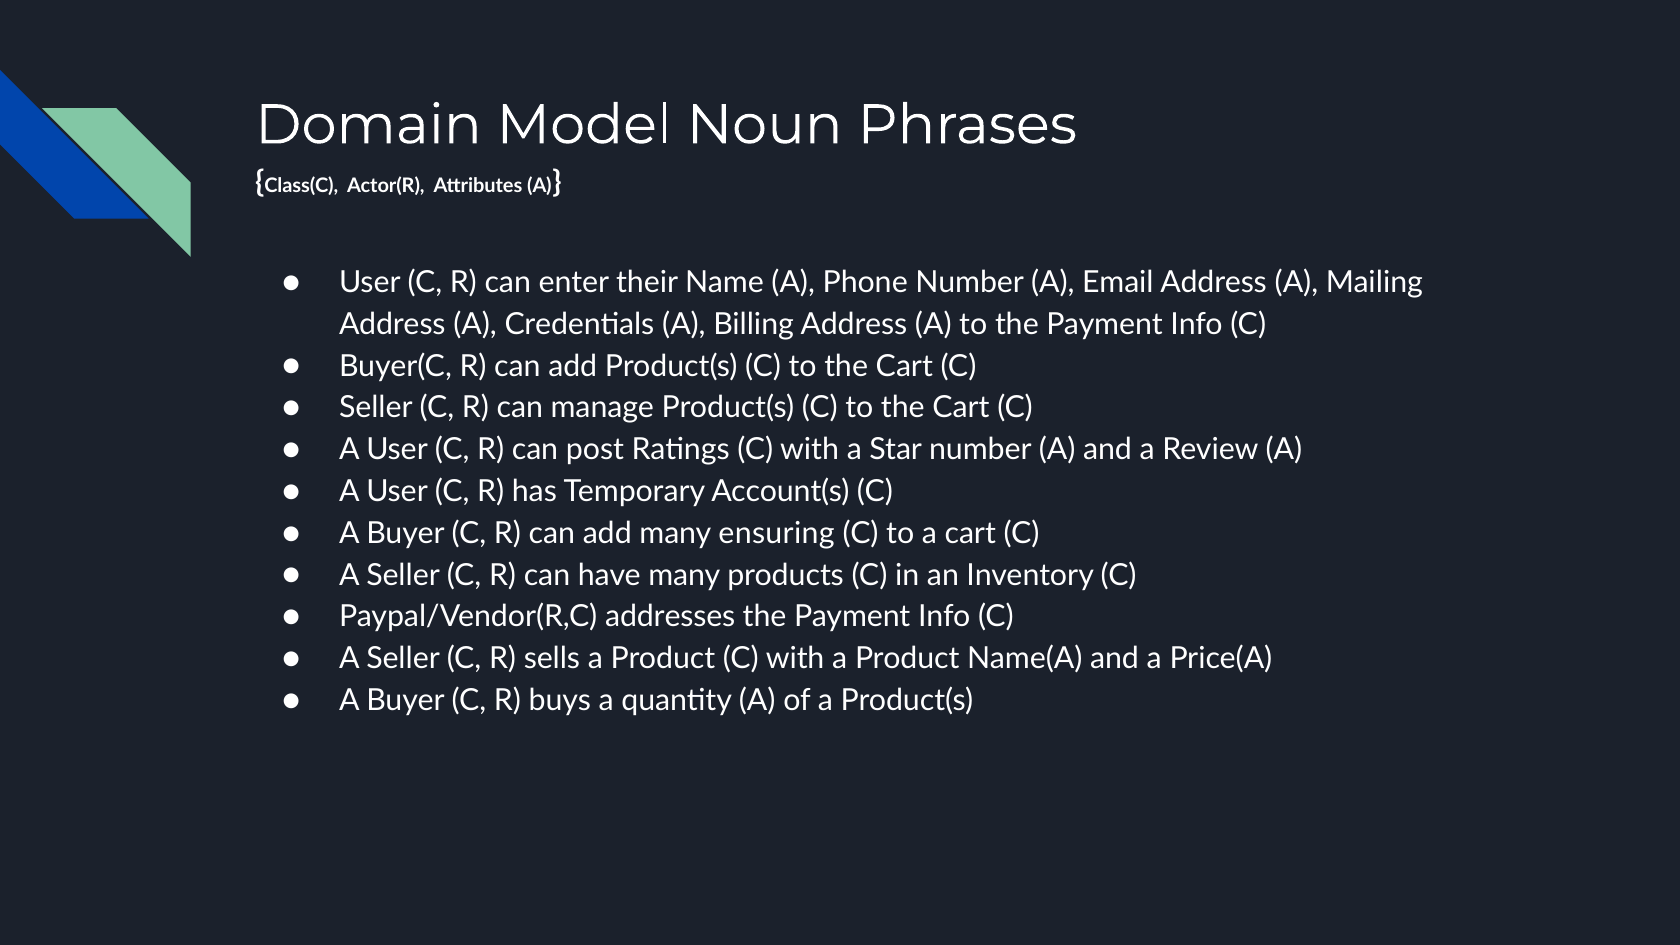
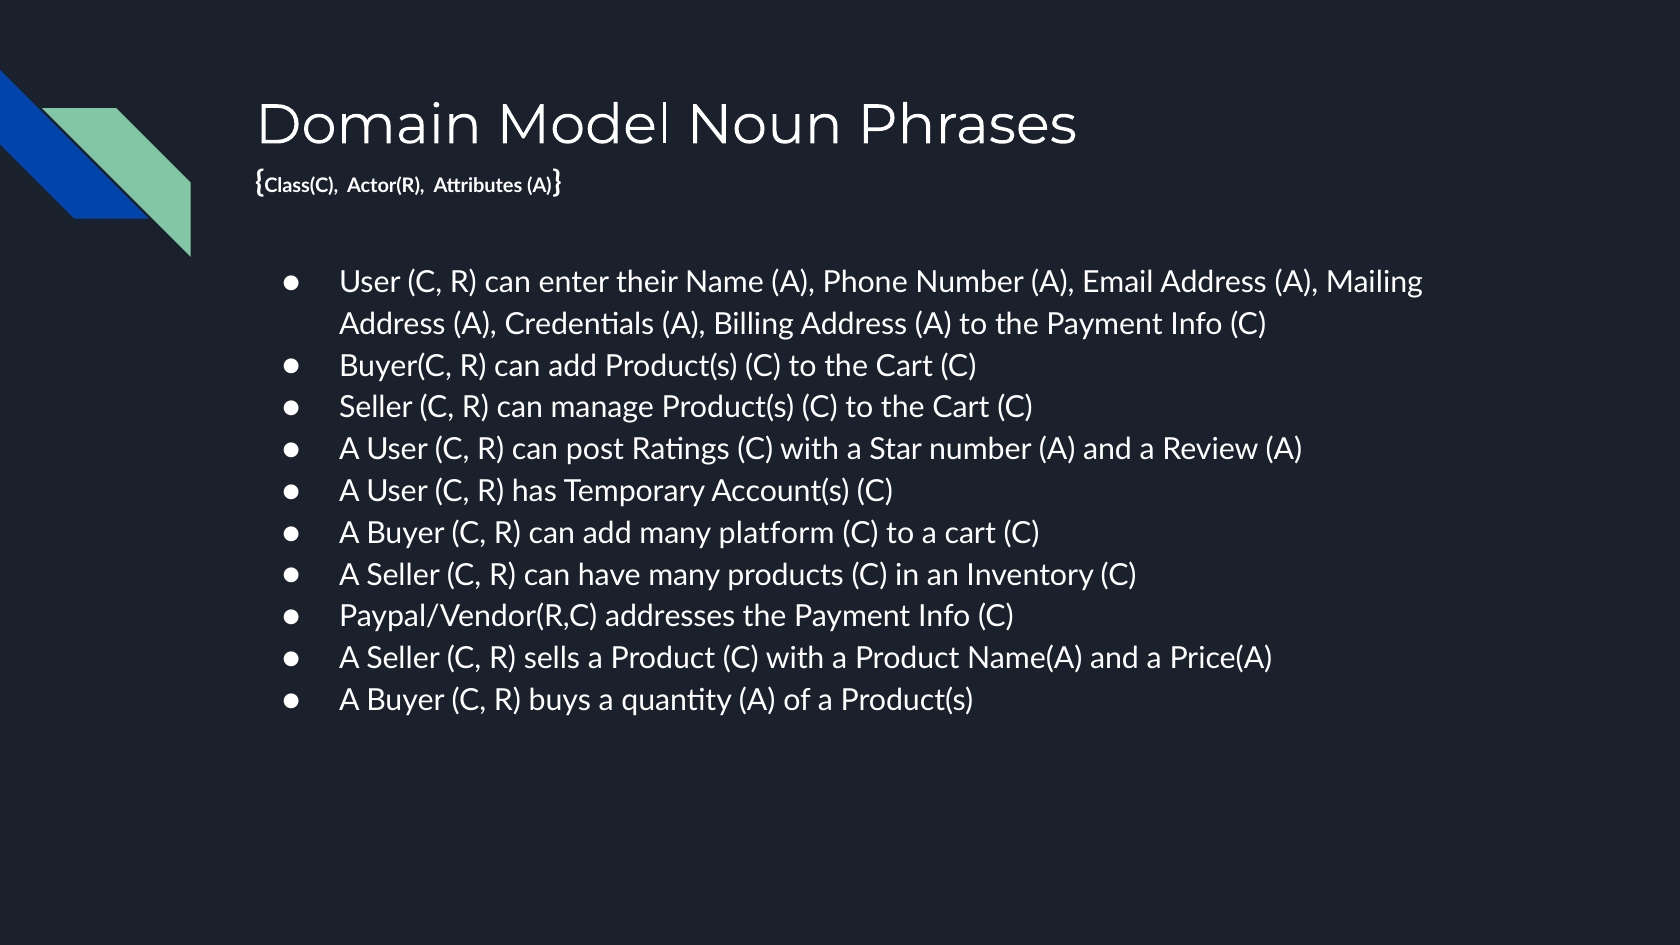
ensuring: ensuring -> platform (777, 533)
